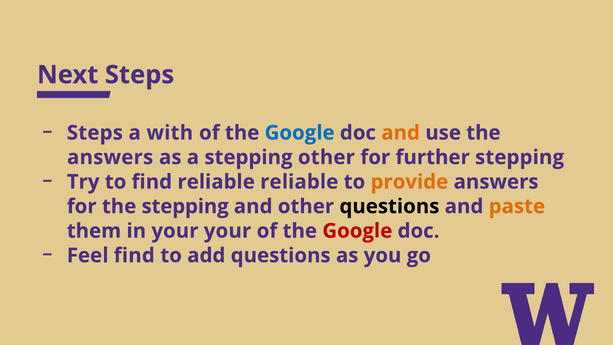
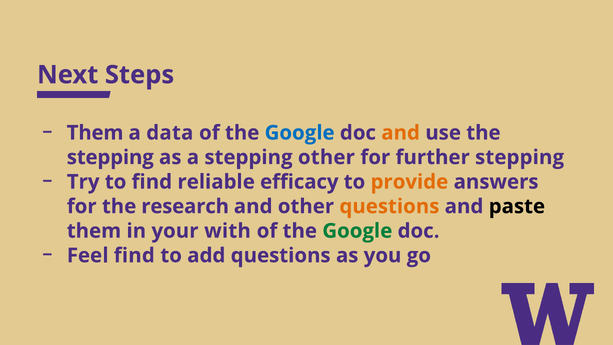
Steps: Steps -> Them (95, 133)
with: with -> data (170, 133)
answers: answers -> stepping (110, 157)
reliable reliable: reliable -> efficacy (299, 182)
the stepping: stepping -> research (185, 206)
questions colour: black -> orange (389, 206)
paste colour: orange -> black (517, 206)
your your: your -> with (228, 231)
Google colour: red -> green (357, 231)
